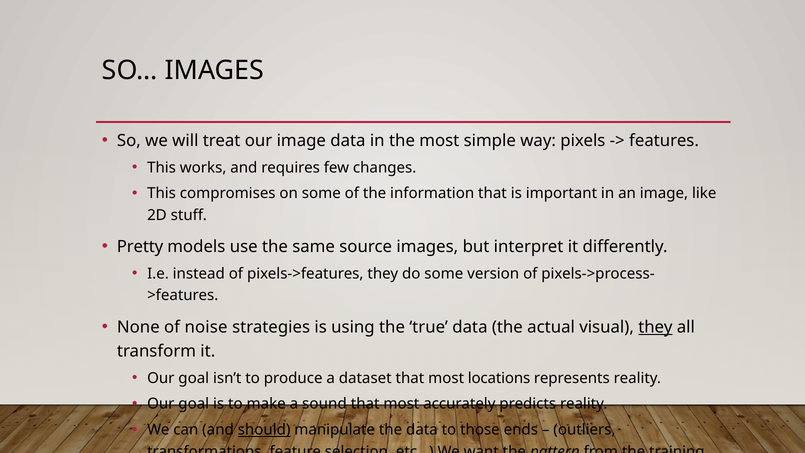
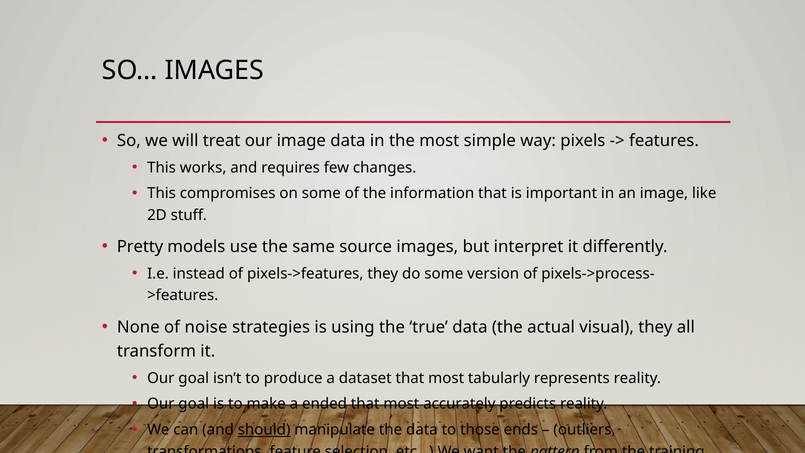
they underline: present -> none (655, 327)
locations: locations -> tabularly (499, 378)
sound: sound -> ended (325, 404)
